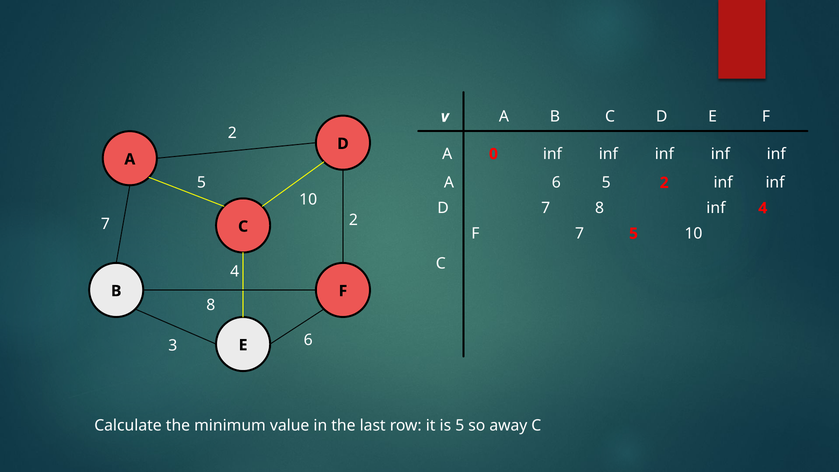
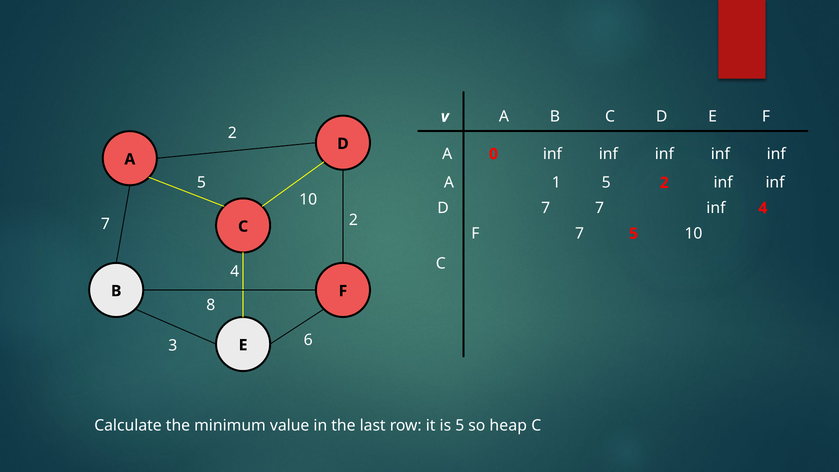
A 6: 6 -> 1 (556, 183)
7 8: 8 -> 7 (600, 208)
away: away -> heap (508, 426)
